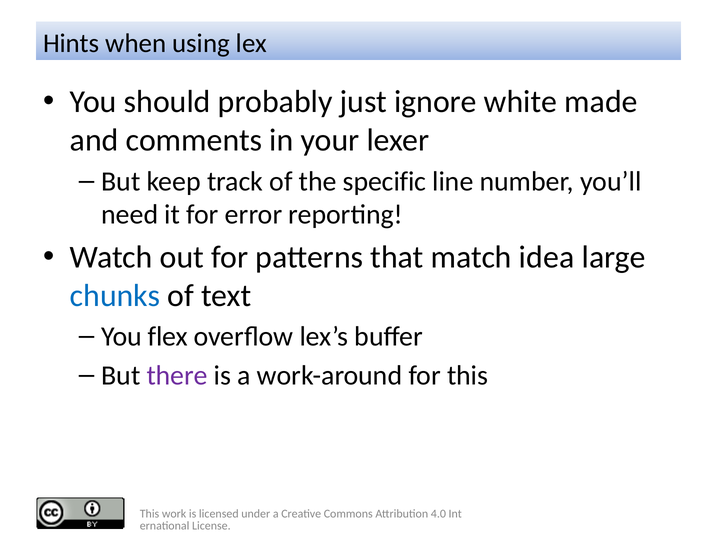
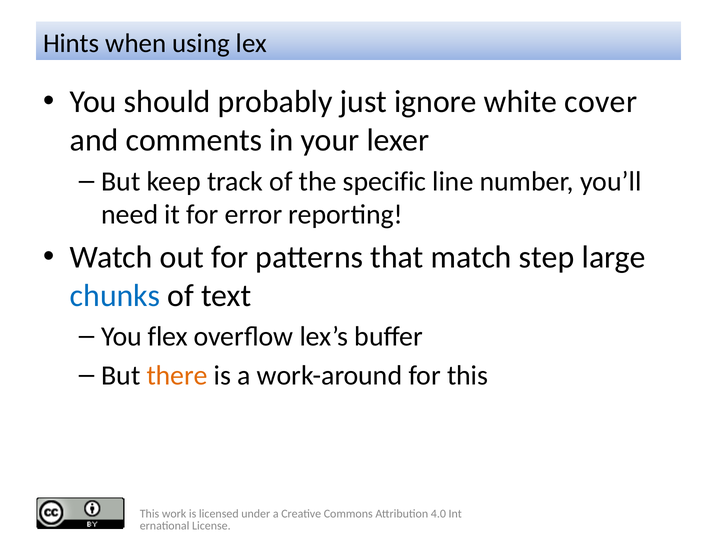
made: made -> cover (601, 102)
idea: idea -> step (547, 257)
there colour: purple -> orange (177, 376)
